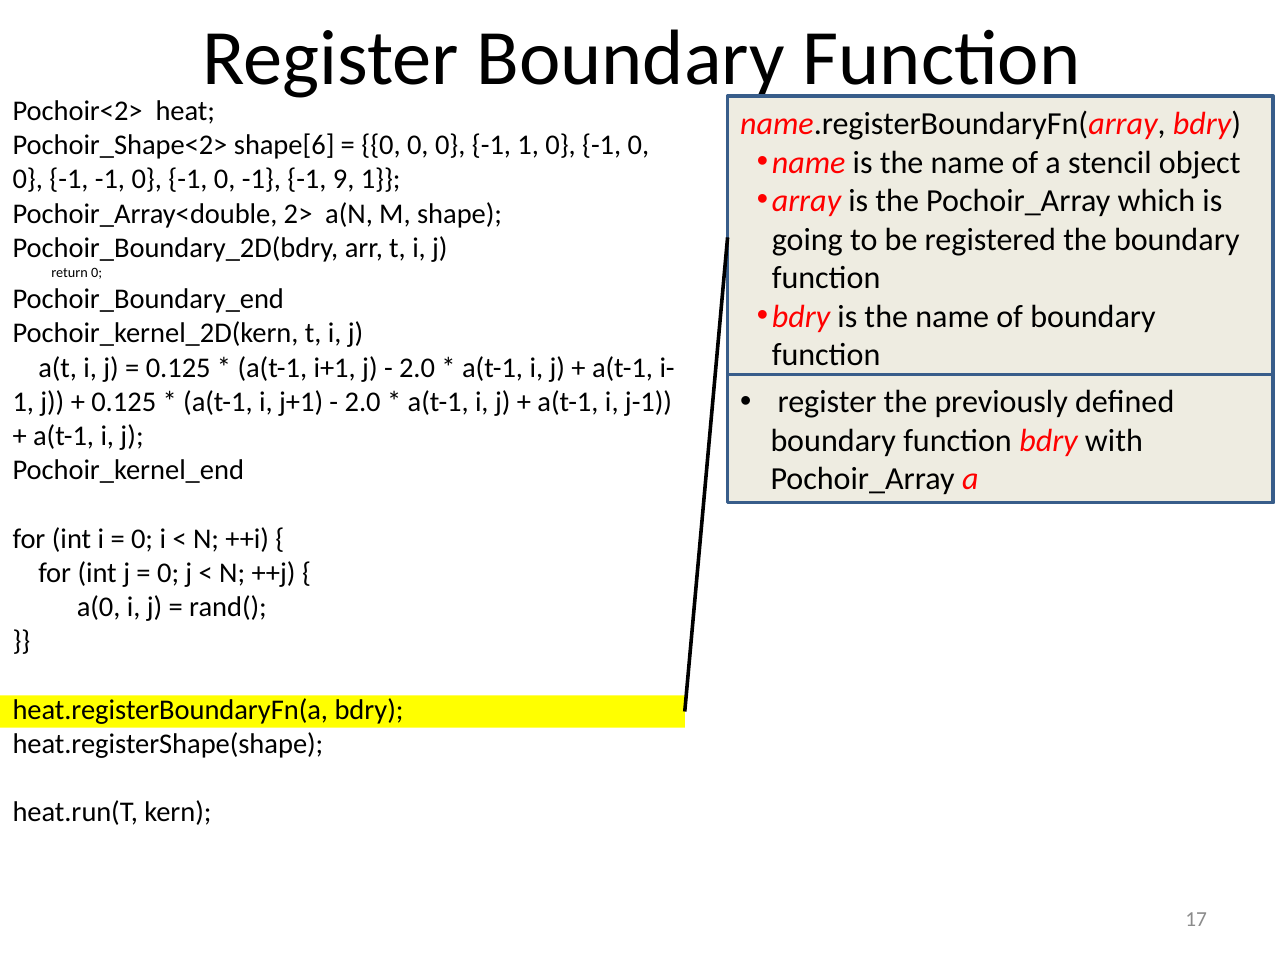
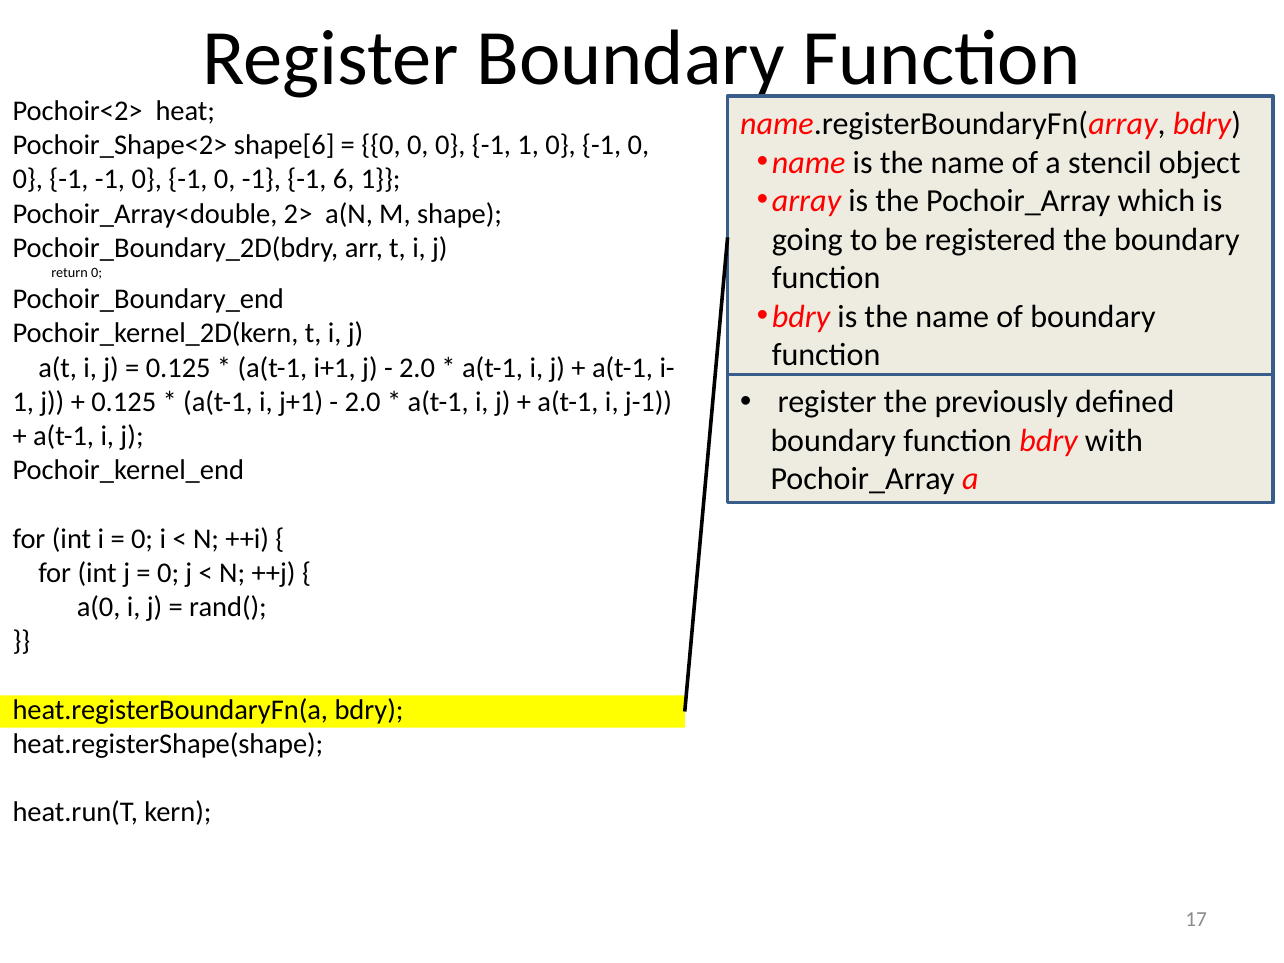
9: 9 -> 6 (344, 179)
